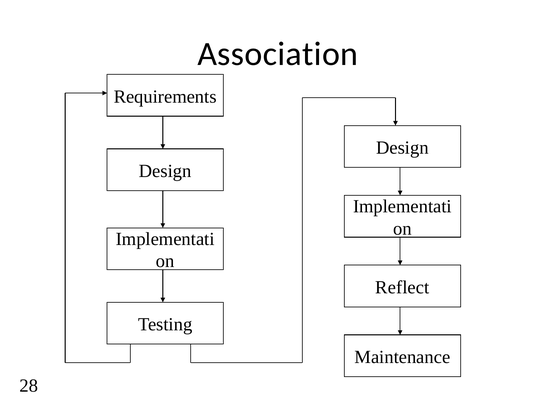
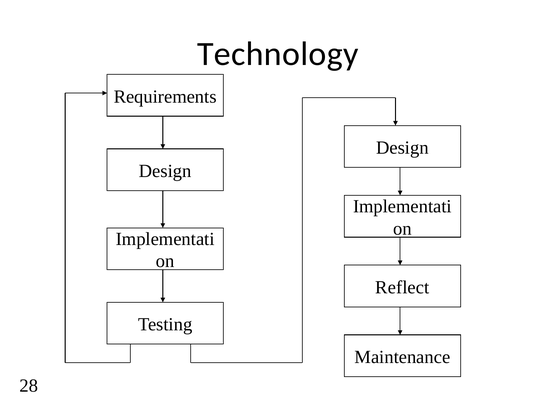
Association: Association -> Technology (278, 54)
